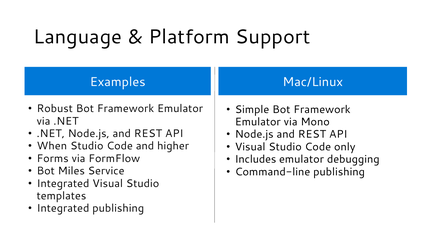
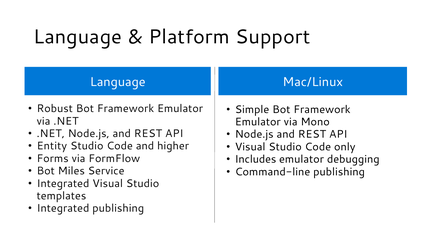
Examples: Examples -> Language (118, 82)
When: When -> Entity (52, 146)
